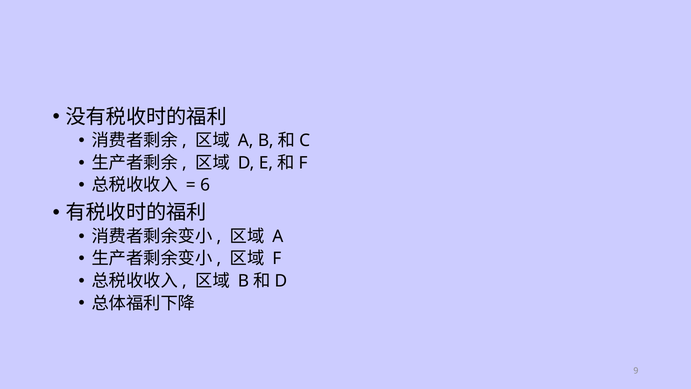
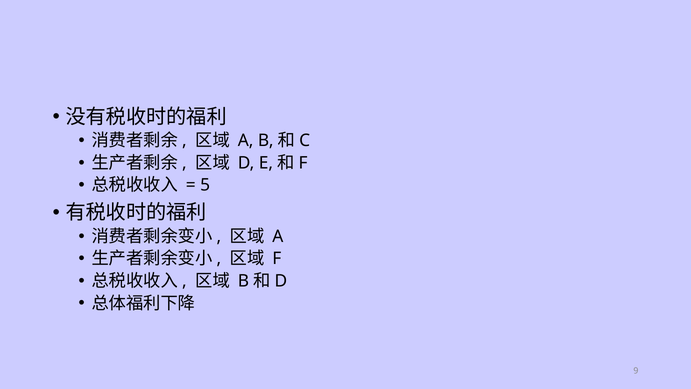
6: 6 -> 5 (205, 185)
